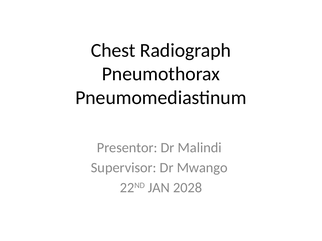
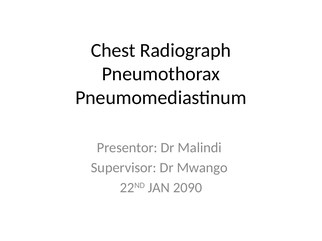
2028: 2028 -> 2090 (188, 188)
